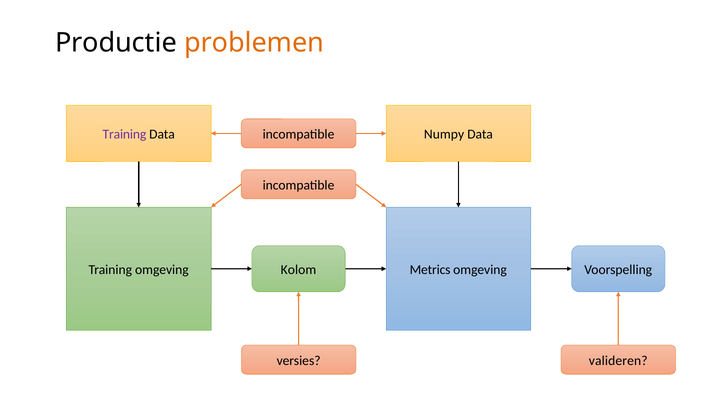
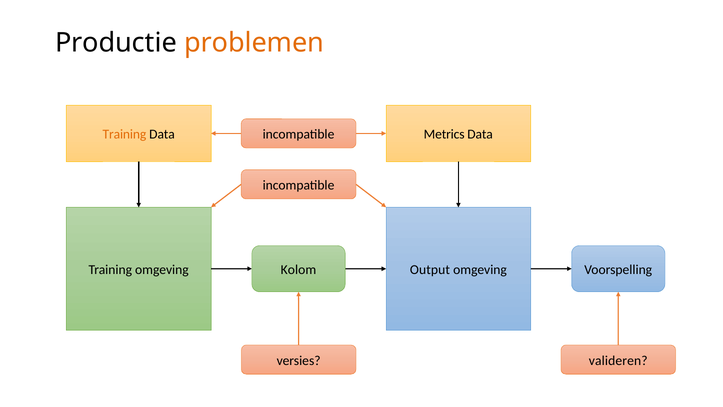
Training colour: purple -> orange (124, 134)
Numpy: Numpy -> Metrics (444, 134)
Metrics: Metrics -> Output (430, 270)
